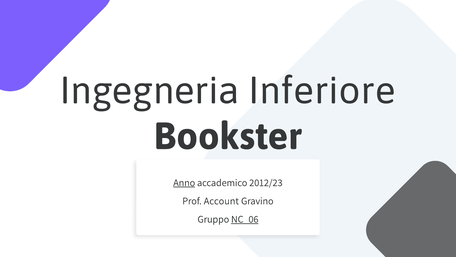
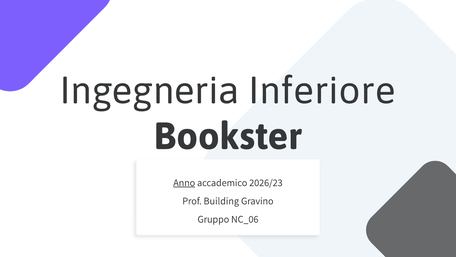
2012/23: 2012/23 -> 2026/23 (266, 182)
Account: Account -> Building (221, 201)
NC_06 underline: present -> none (245, 219)
